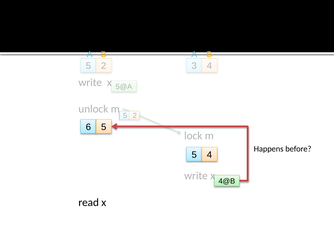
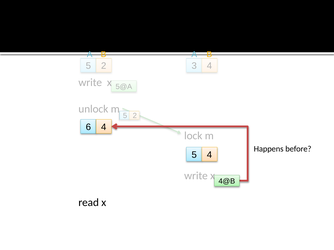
6 5: 5 -> 4 (104, 127)
